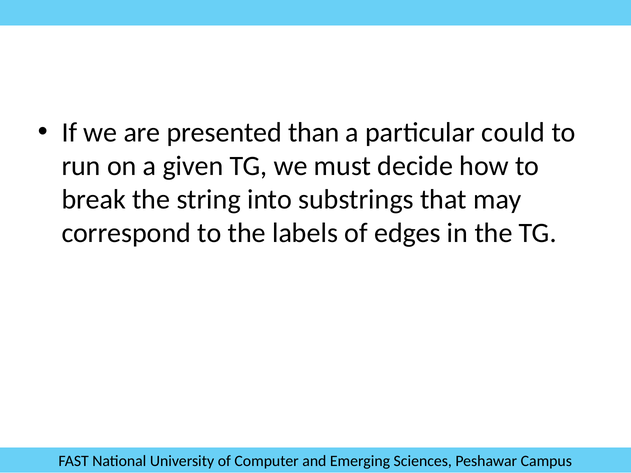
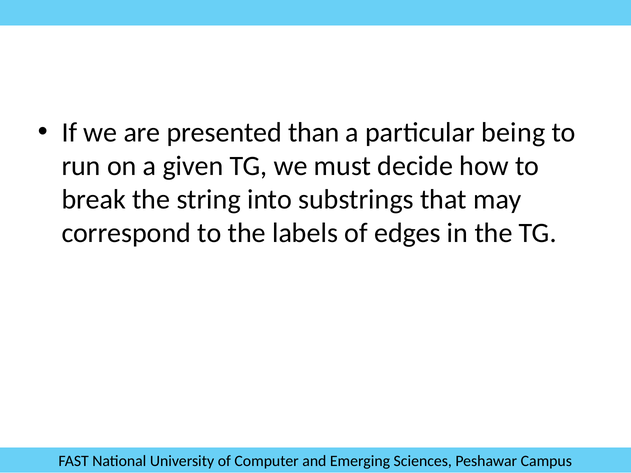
could: could -> being (513, 132)
